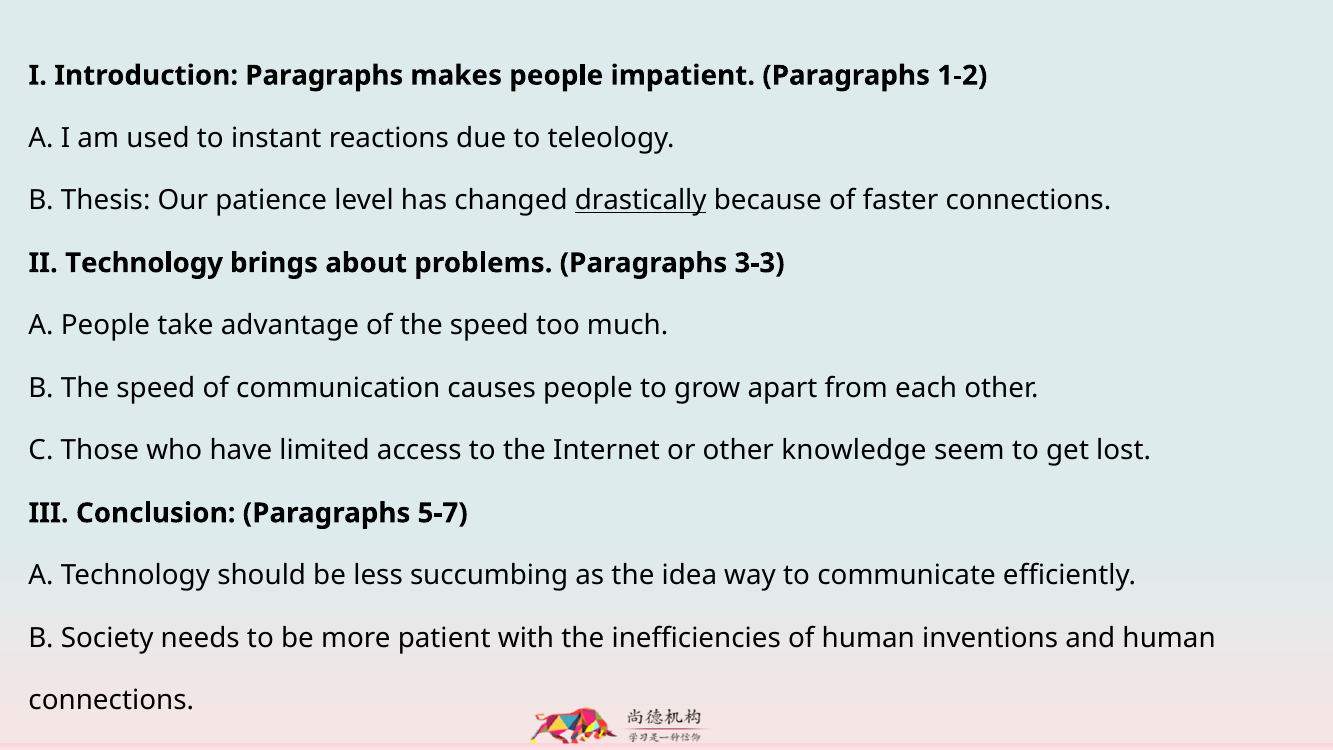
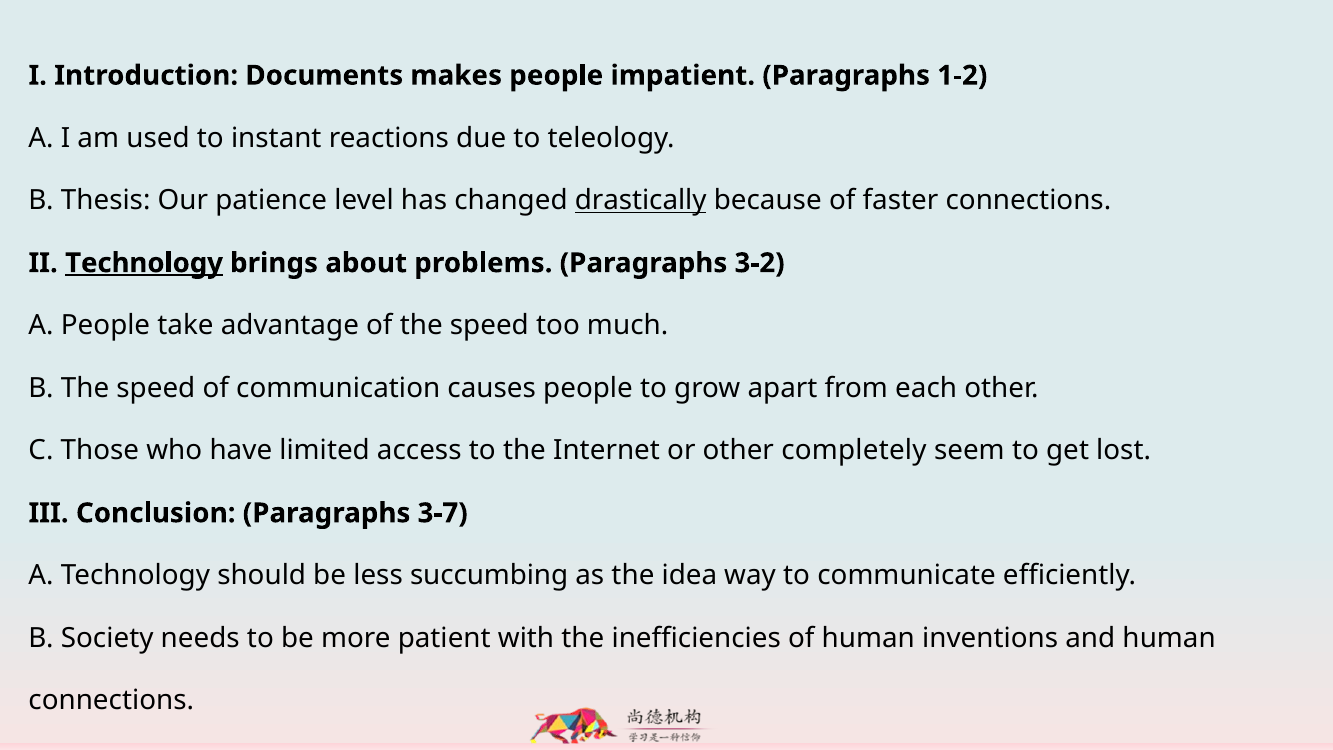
Introduction Paragraphs: Paragraphs -> Documents (324, 75)
Technology underline: none -> present (144, 263)
3-3: 3-3 -> 3-2 (760, 263)
knowledge: knowledge -> completely (854, 451)
5-7: 5-7 -> 3-7 (443, 513)
